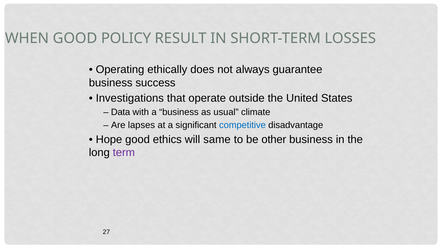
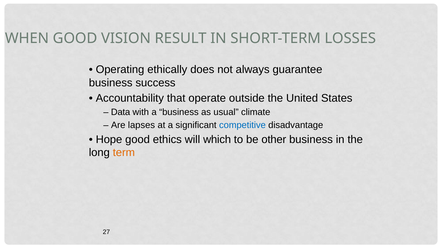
POLICY: POLICY -> VISION (126, 38)
Investigations: Investigations -> Accountability (130, 99)
same: same -> which (217, 140)
term colour: purple -> orange (124, 153)
